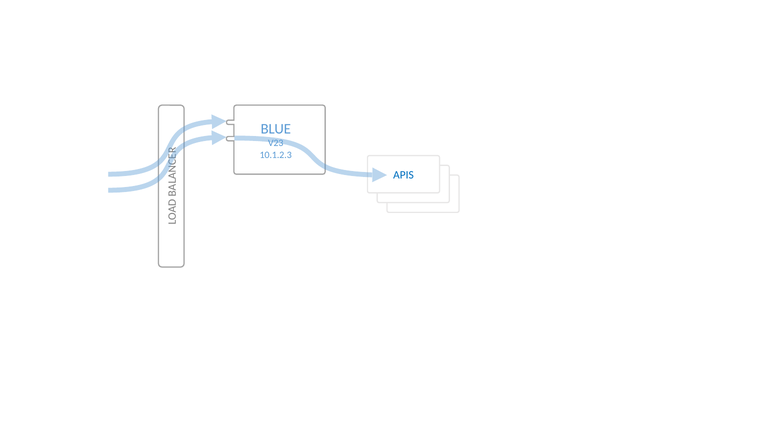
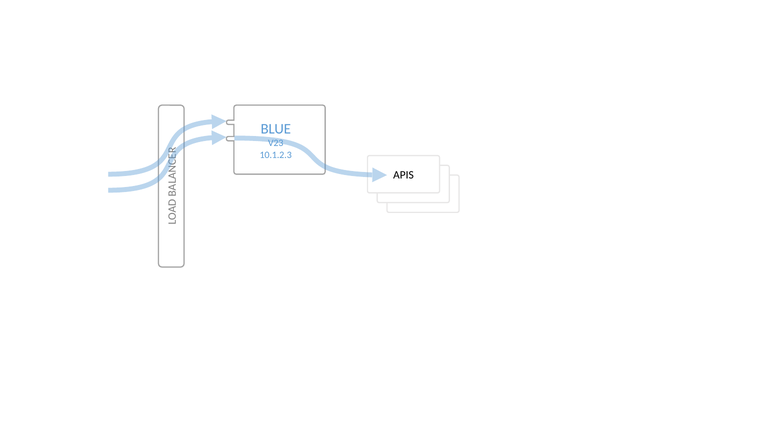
APIS colour: blue -> black (403, 175)
